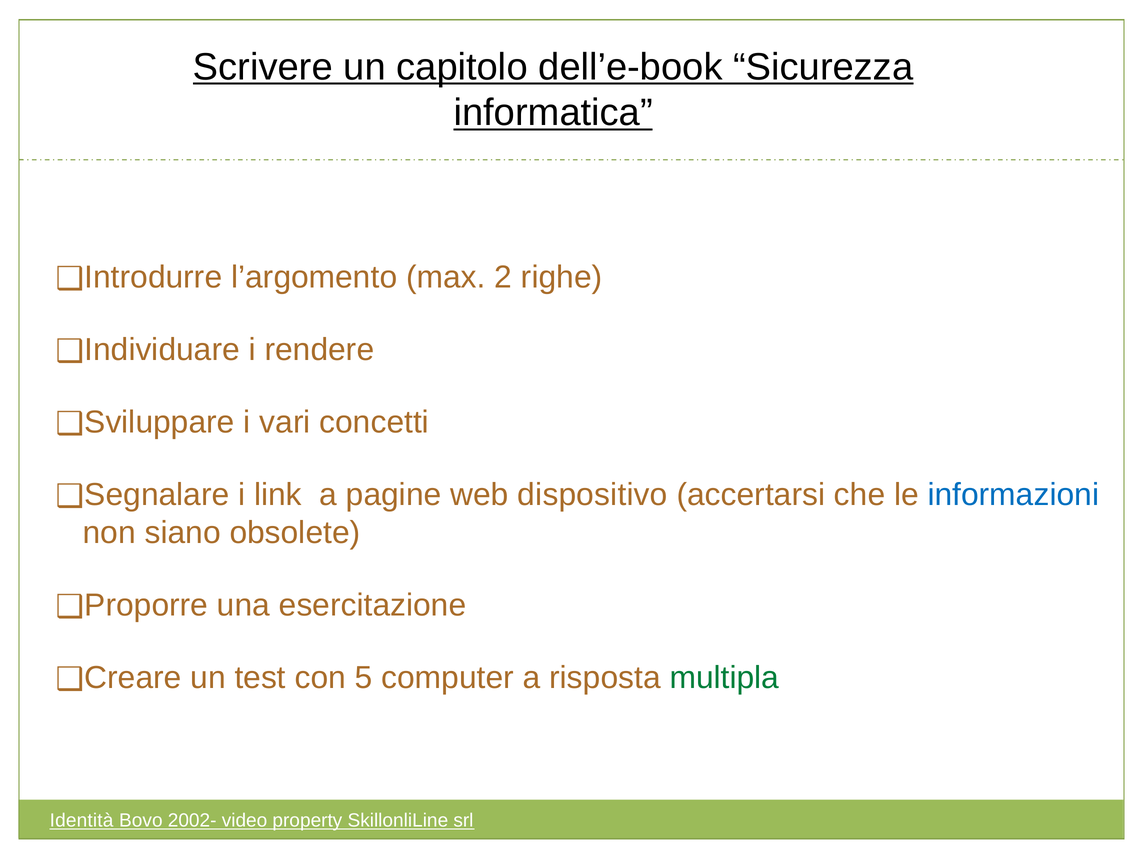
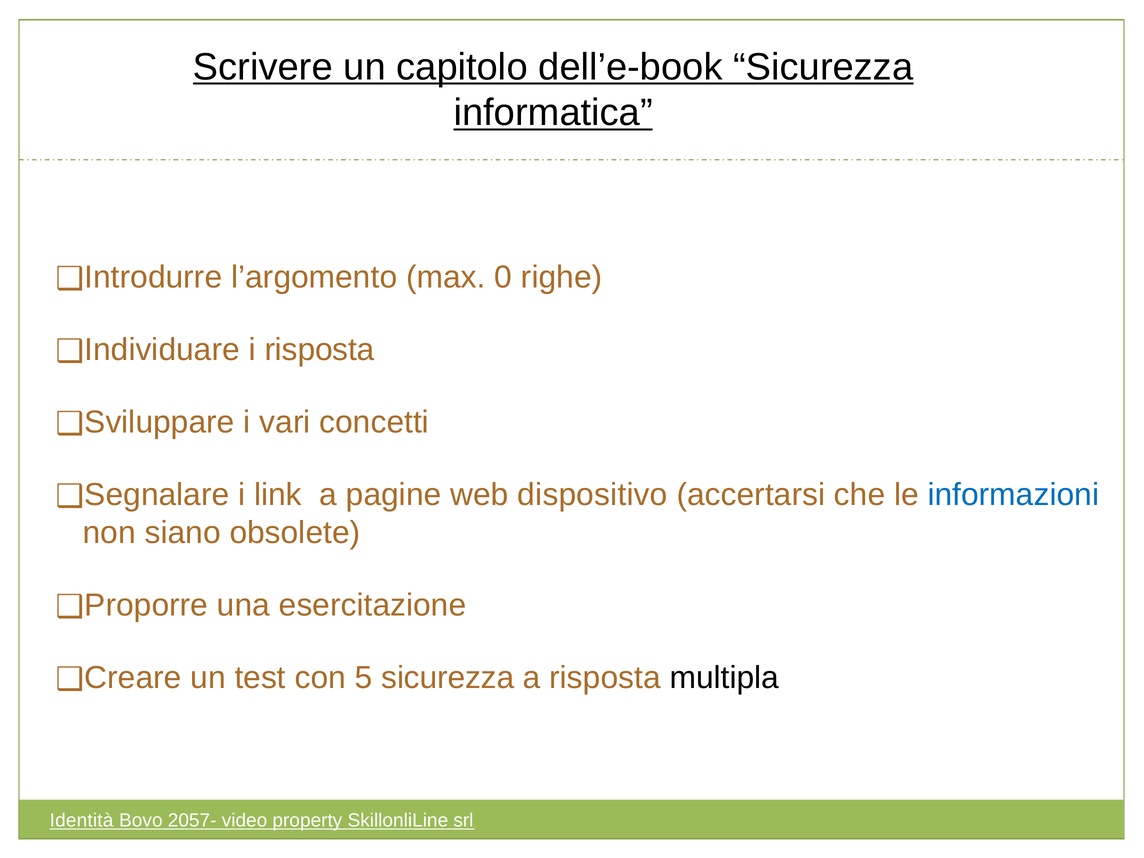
2: 2 -> 0 (503, 277)
i rendere: rendere -> risposta (320, 350)
5 computer: computer -> sicurezza (448, 678)
multipla colour: green -> black (724, 678)
2002-: 2002- -> 2057- (192, 820)
